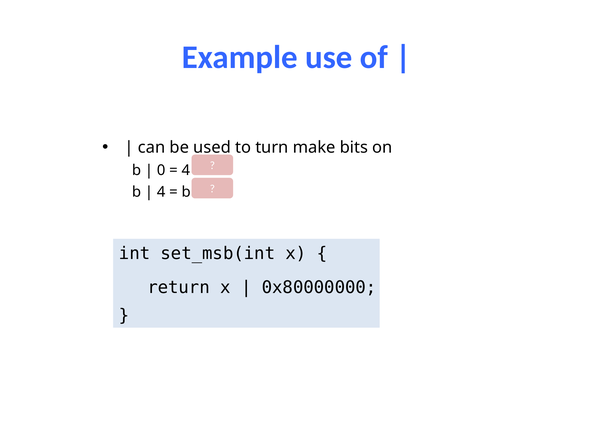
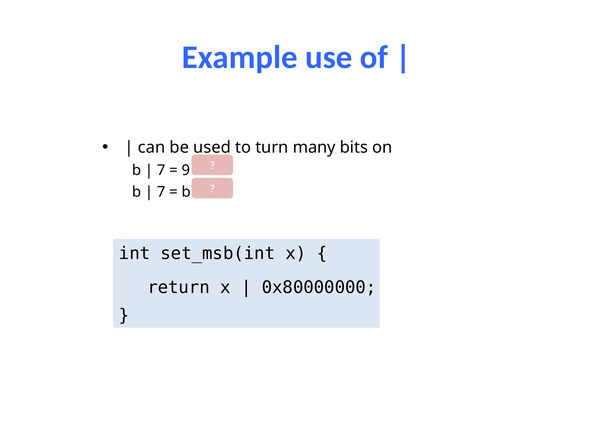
make: make -> many (314, 147)
0: 0 -> 7 (161, 170)
4: 4 -> 9 (186, 170)
4: 4 -> 7 (161, 192)
